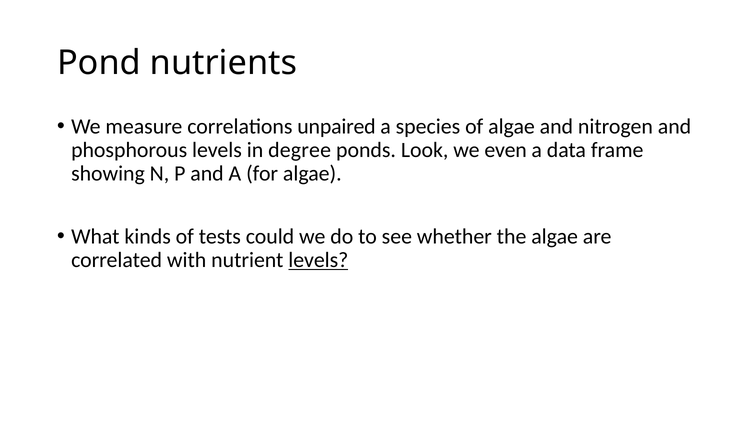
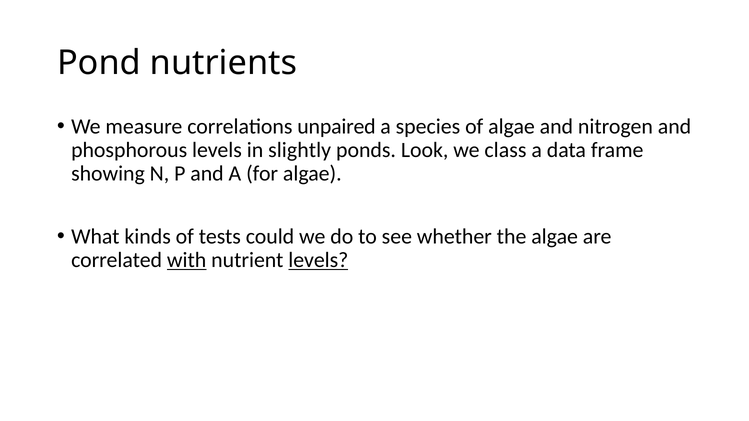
degree: degree -> slightly (300, 150)
even: even -> class (505, 150)
with underline: none -> present (187, 260)
